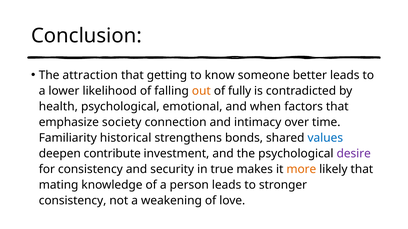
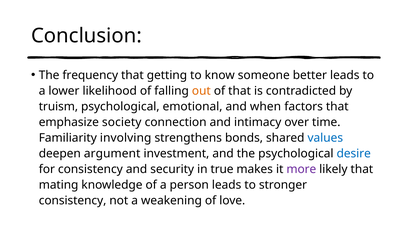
attraction: attraction -> frequency (90, 75)
of fully: fully -> that (240, 91)
health: health -> truism (58, 107)
historical: historical -> involving (126, 138)
contribute: contribute -> argument (112, 154)
desire colour: purple -> blue (354, 154)
more colour: orange -> purple (301, 170)
